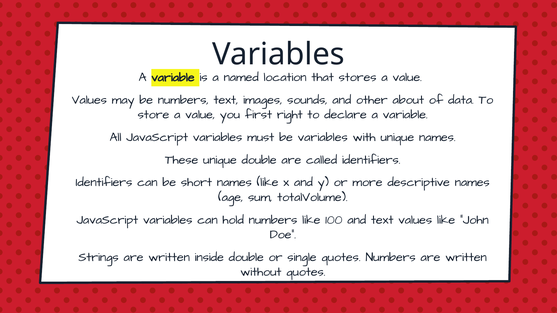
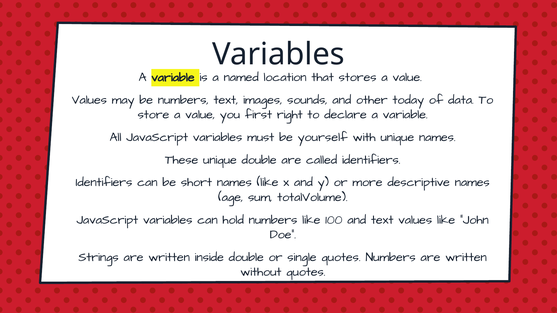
about: about -> today (408, 100)
be variables: variables -> yourself (323, 137)
